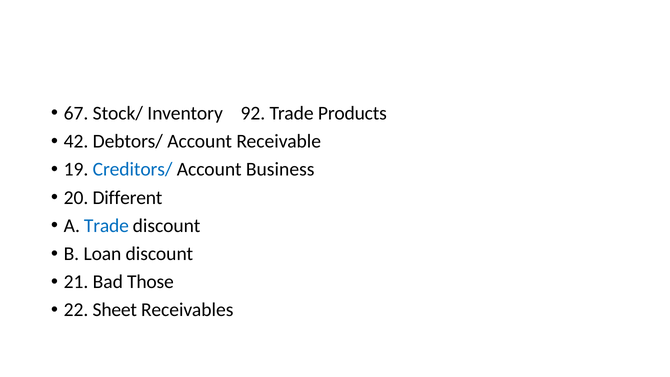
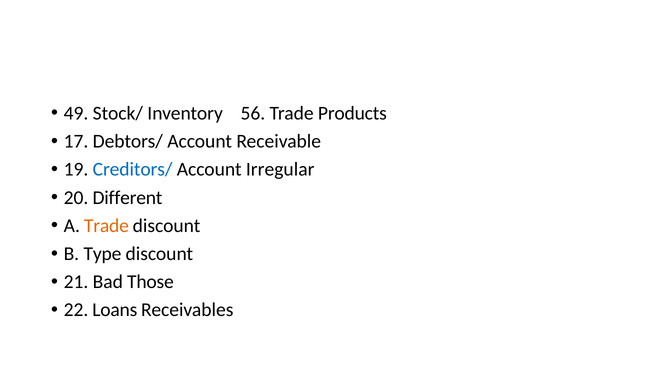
67: 67 -> 49 (76, 113)
92: 92 -> 56 (253, 113)
42: 42 -> 17 (76, 141)
Business: Business -> Irregular (280, 169)
Trade colour: blue -> orange (106, 226)
Loan: Loan -> Type (102, 254)
Sheet: Sheet -> Loans (115, 310)
